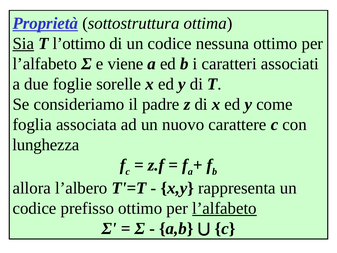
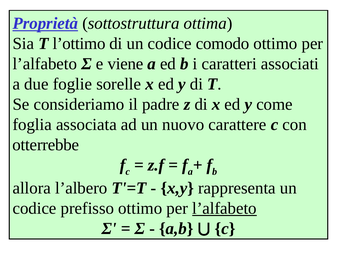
Sia underline: present -> none (23, 44)
nessuna: nessuna -> comodo (223, 44)
lunghezza: lunghezza -> otterrebbe (46, 145)
